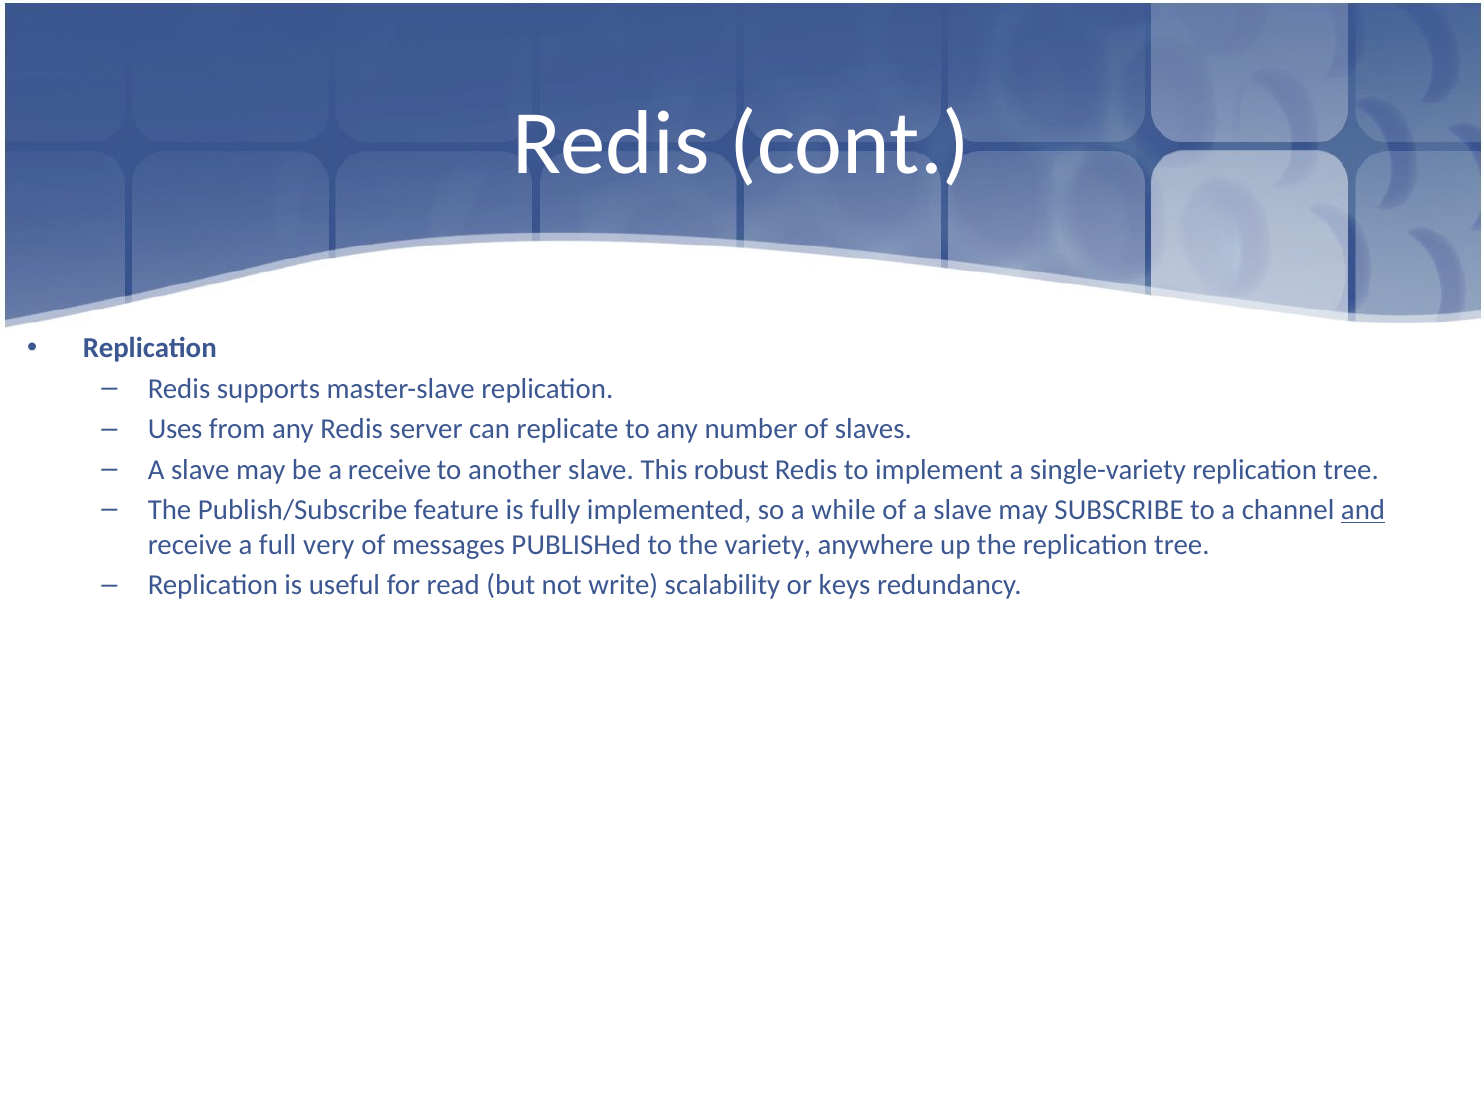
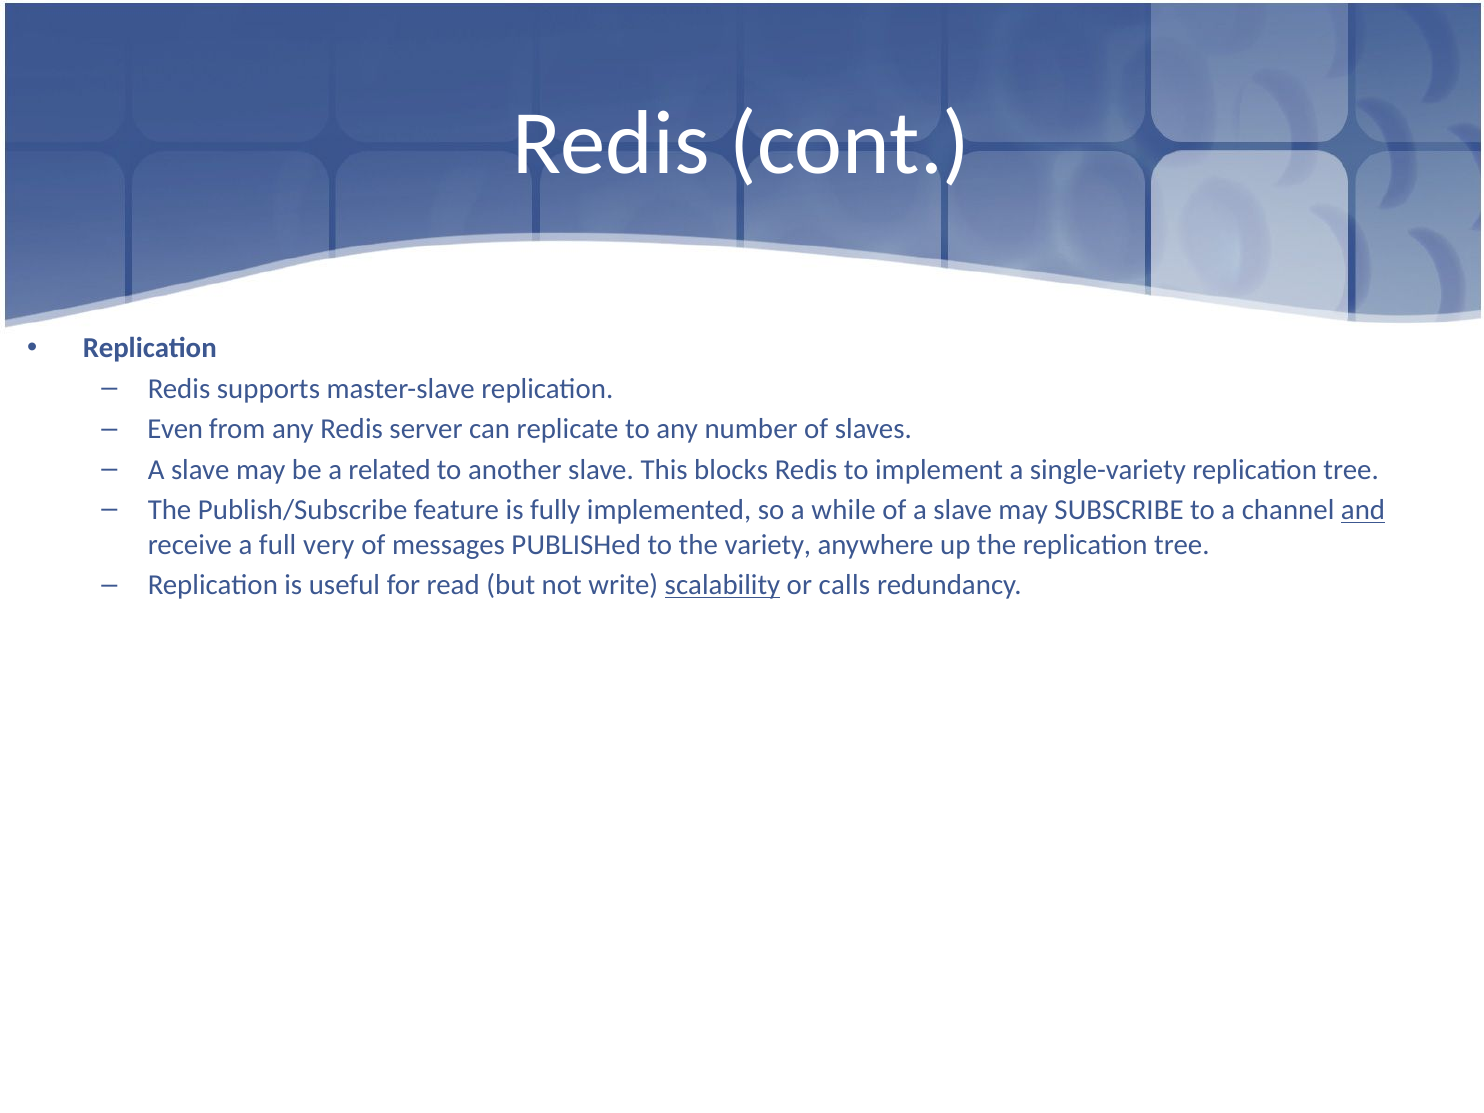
Uses: Uses -> Even (175, 429)
a receive: receive -> related (390, 470)
robust: robust -> blocks (731, 470)
scalability underline: none -> present (722, 585)
keys: keys -> calls (844, 585)
